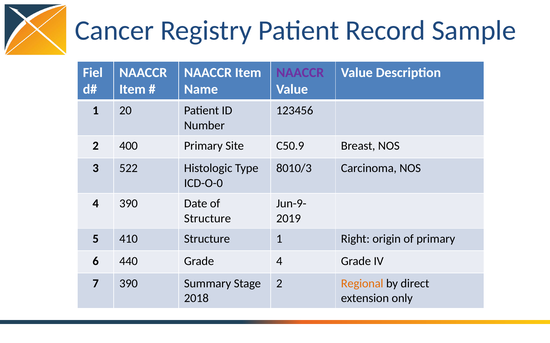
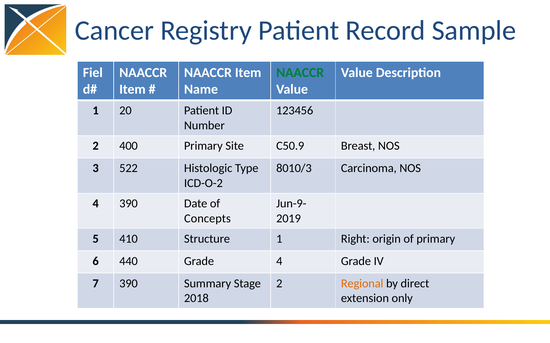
NAACCR colour: purple -> green (300, 73)
ICD-O-0: ICD-O-0 -> ICD-O-2 (203, 184)
Structure: Structure -> Concepts (207, 219)
